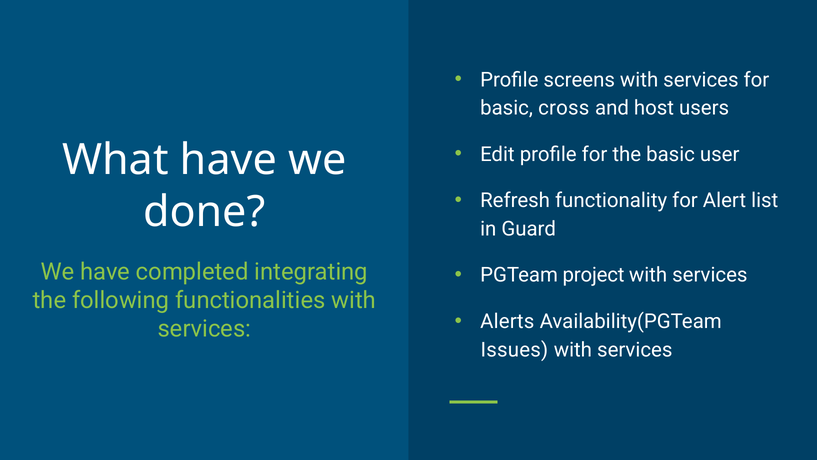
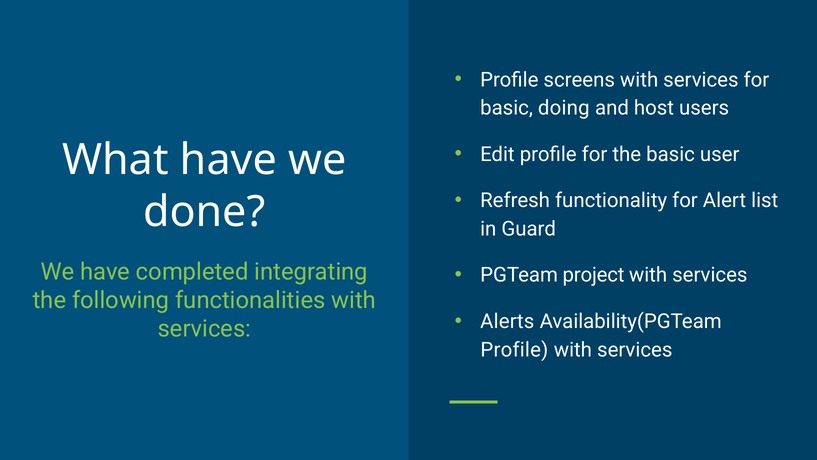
cross: cross -> doing (564, 108)
Issues: Issues -> Profile (514, 349)
